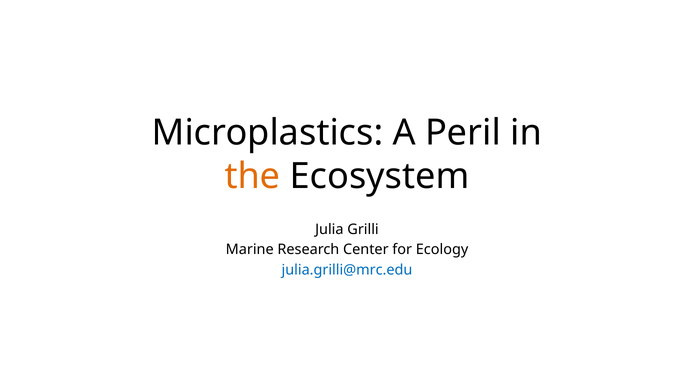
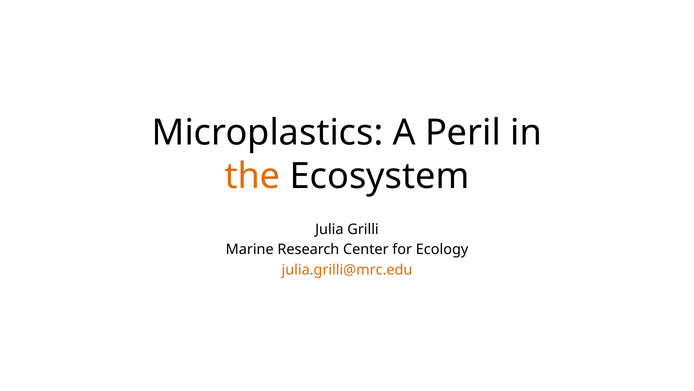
julia.grilli@mrc.edu colour: blue -> orange (347, 269)
